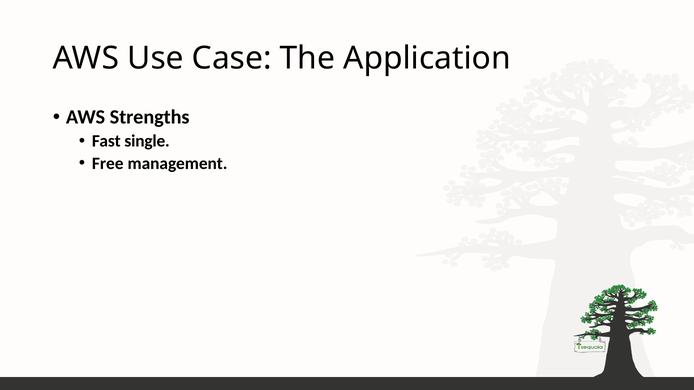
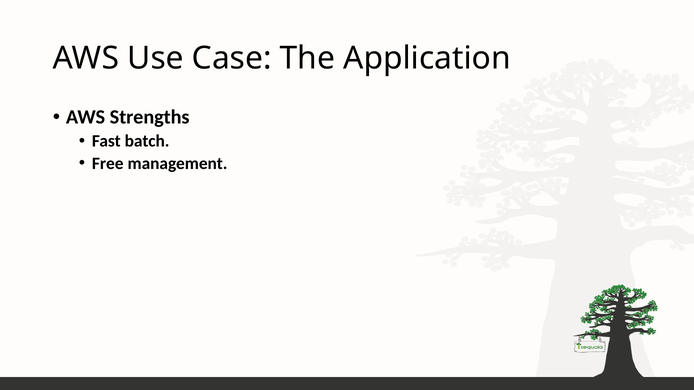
single: single -> batch (147, 141)
